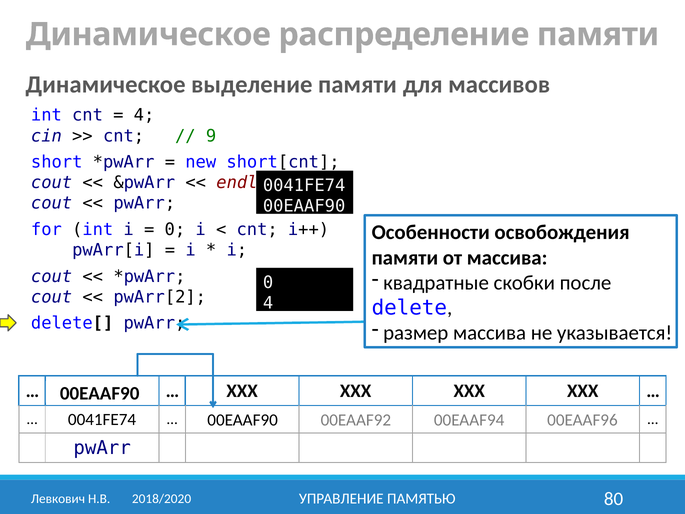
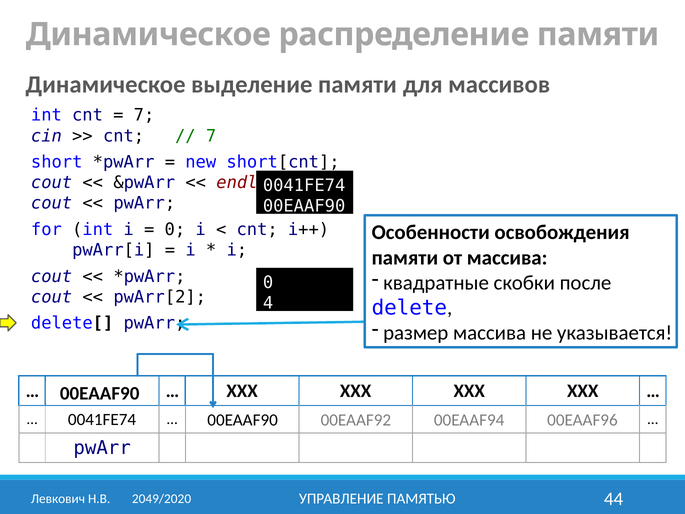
4: 4 -> 7 (144, 115)
9: 9 -> 7 (211, 136)
80: 80 -> 44 (614, 499)
2018/2020: 2018/2020 -> 2049/2020 (162, 499)
